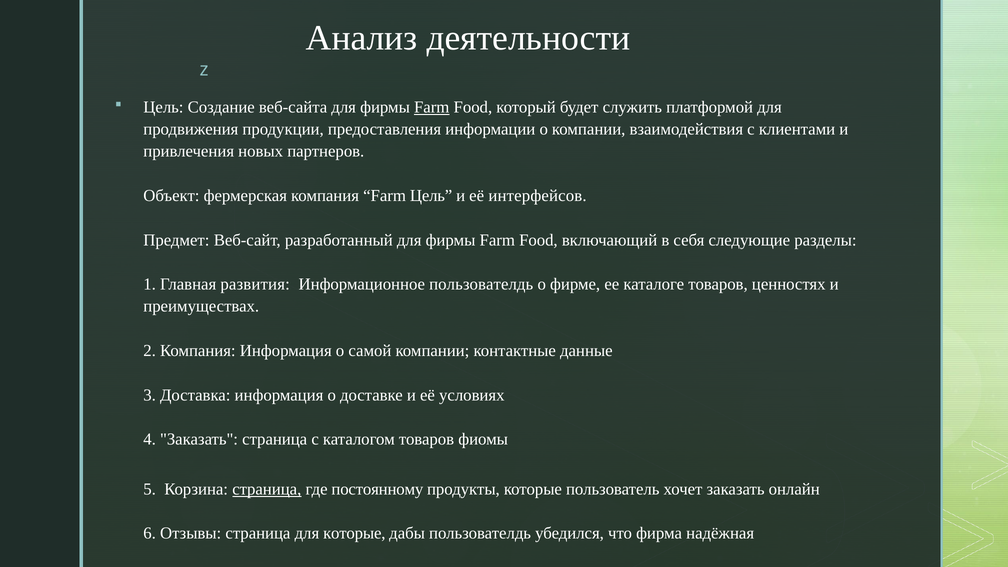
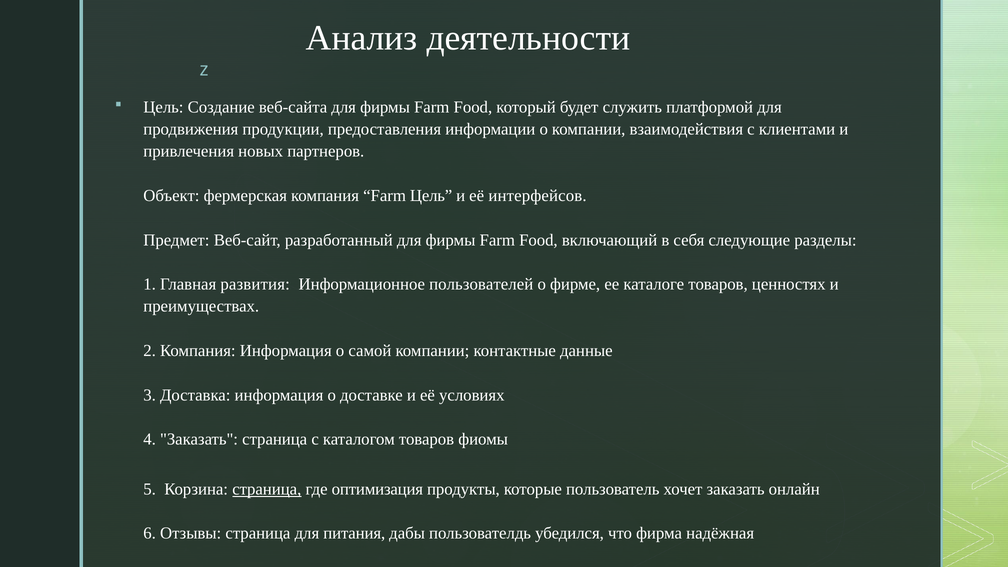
Farm underline: present -> none (432, 107)
Информационное пользователдь: пользователдь -> пользователей (481, 284)
постоянному: постоянному -> оптимизация (377, 489)
для которые: которые -> питания (354, 533)
